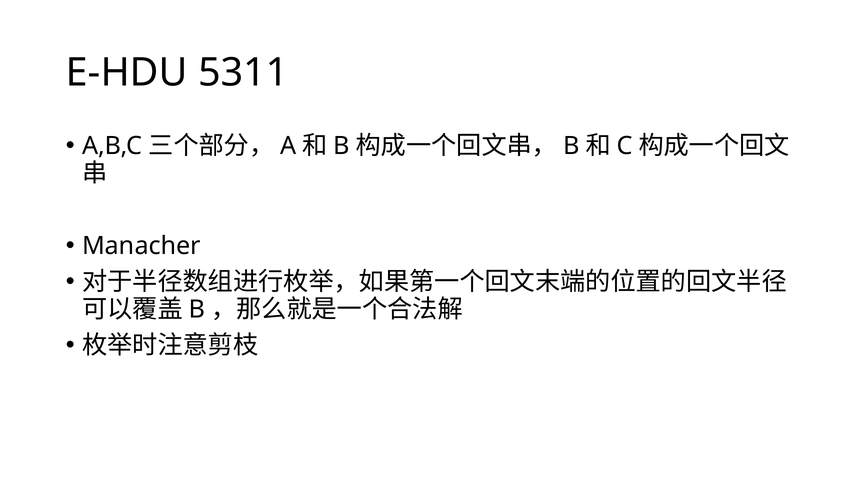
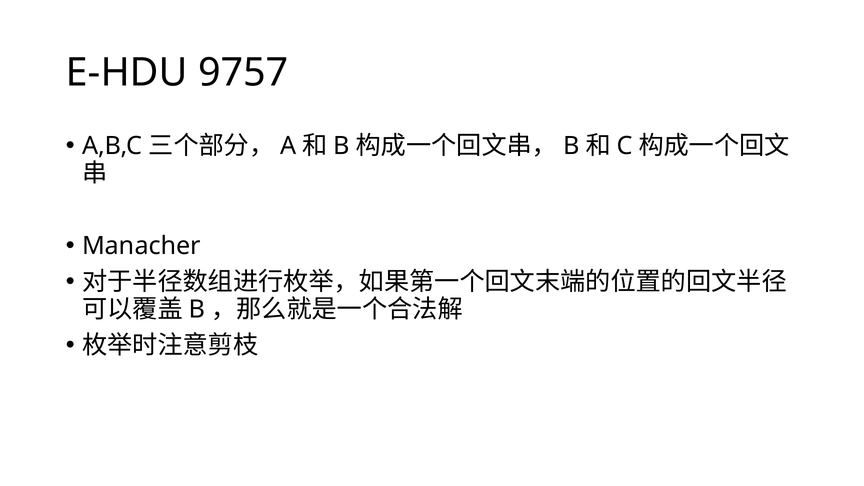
5311: 5311 -> 9757 (243, 73)
